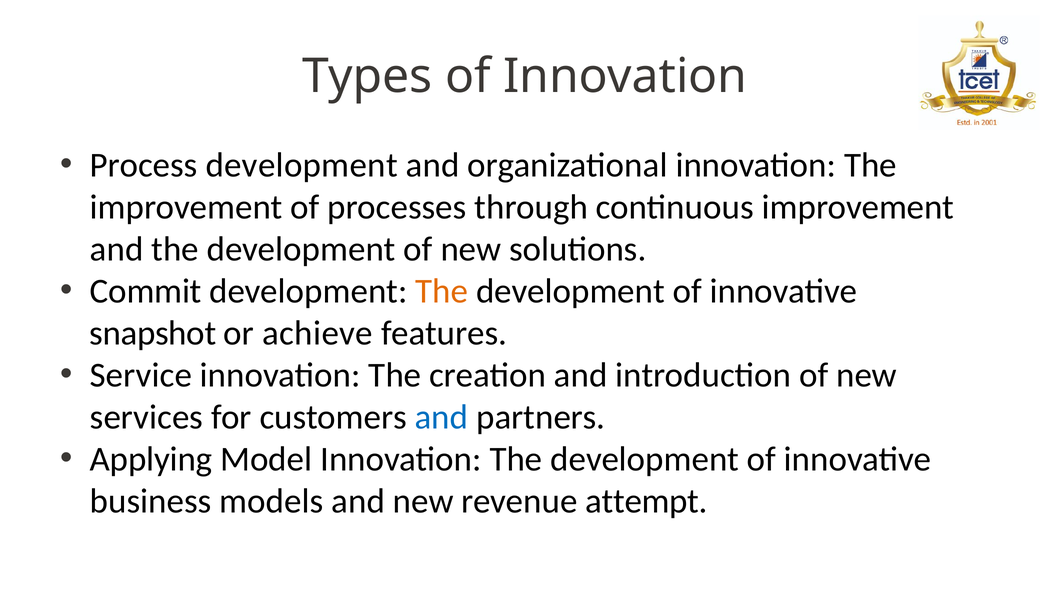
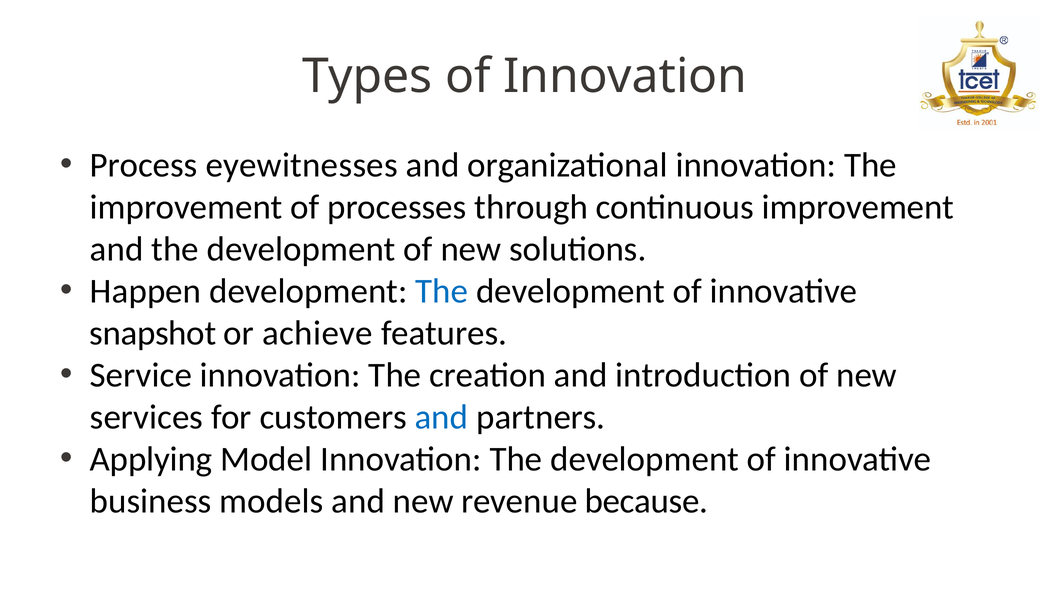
Process development: development -> eyewitnesses (302, 165)
Commit: Commit -> Happen (146, 291)
The colour: orange -> blue (442, 291)
attempt: attempt -> because (646, 502)
